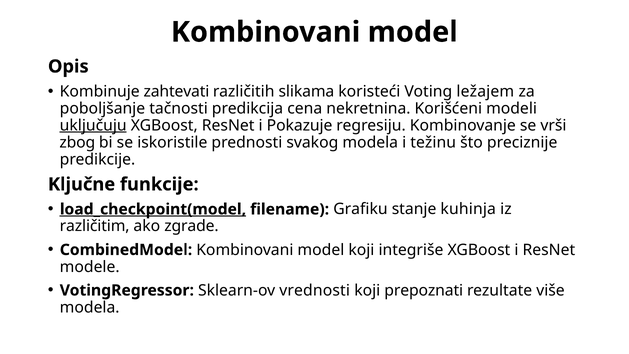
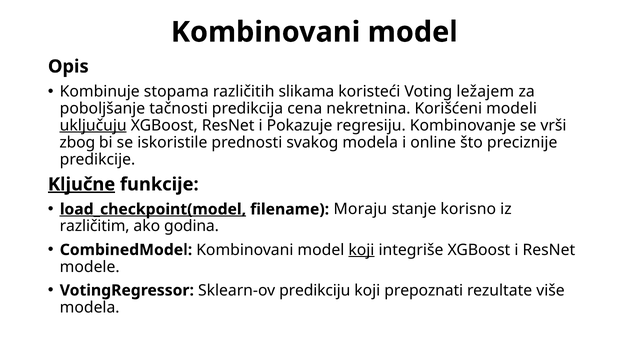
zahtevati: zahtevati -> stopama (176, 91)
težinu: težinu -> online (433, 142)
Ključne underline: none -> present (82, 184)
Grafiku: Grafiku -> Moraju (360, 209)
kuhinja: kuhinja -> korisno (468, 209)
zgrade: zgrade -> godina (191, 226)
koji underline: none -> present (361, 250)
vrednosti: vrednosti -> predikciju (315, 290)
